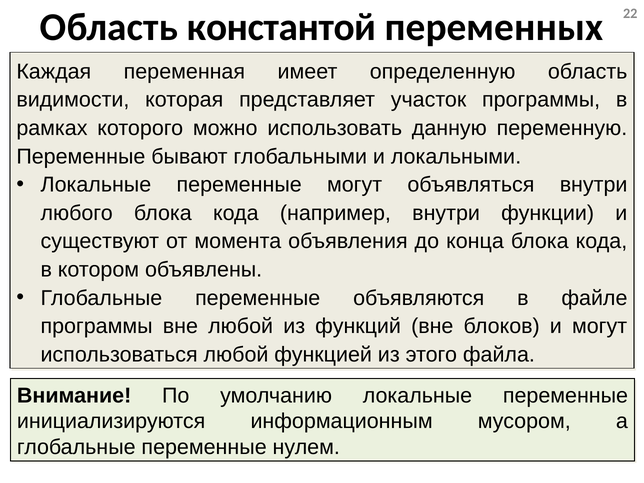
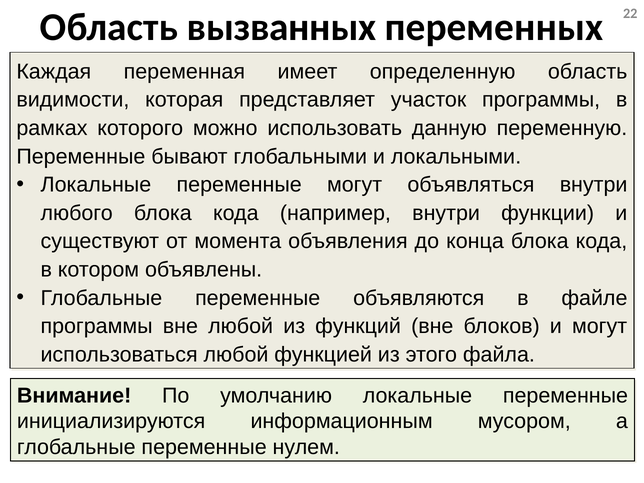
константой: константой -> вызванных (282, 27)
